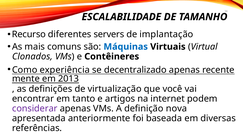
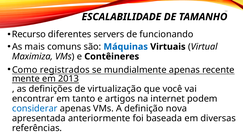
implantação: implantação -> funcionando (166, 35)
Clonados: Clonados -> Maximiza (32, 57)
experiência: experiência -> registrados (65, 70)
decentralizado: decentralizado -> mundialmente (135, 70)
considerar colour: purple -> blue (35, 109)
